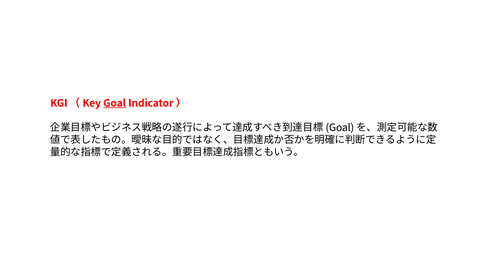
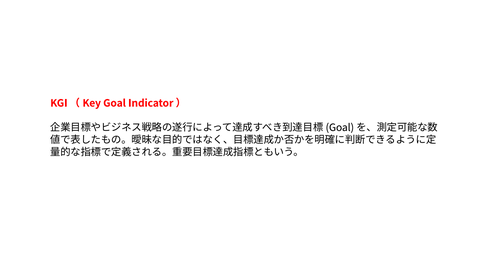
Goal underline: present -> none (115, 103)
